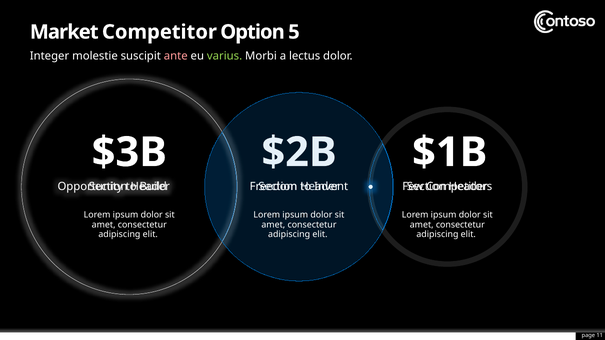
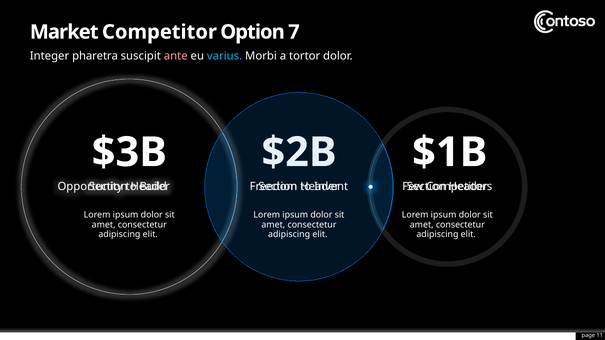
5: 5 -> 7 (294, 32)
molestie: molestie -> pharetra (95, 56)
varius colour: light green -> light blue (225, 56)
lectus: lectus -> tortor (305, 56)
